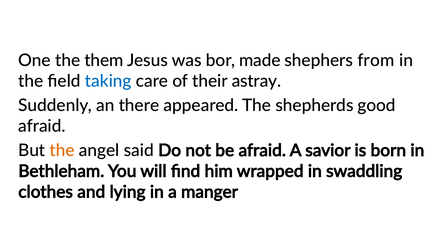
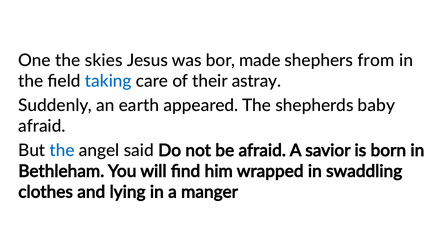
them: them -> skies (104, 61)
there: there -> earth (139, 106)
good: good -> baby (376, 106)
the colour: orange -> blue (62, 151)
